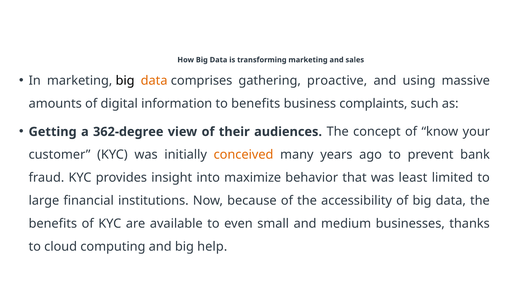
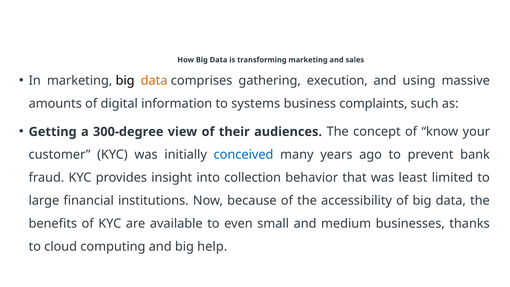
proactive: proactive -> execution (337, 80)
to benefits: benefits -> systems (256, 103)
362-degree: 362-degree -> 300-degree (128, 132)
conceived colour: orange -> blue (244, 155)
maximize: maximize -> collection (253, 178)
